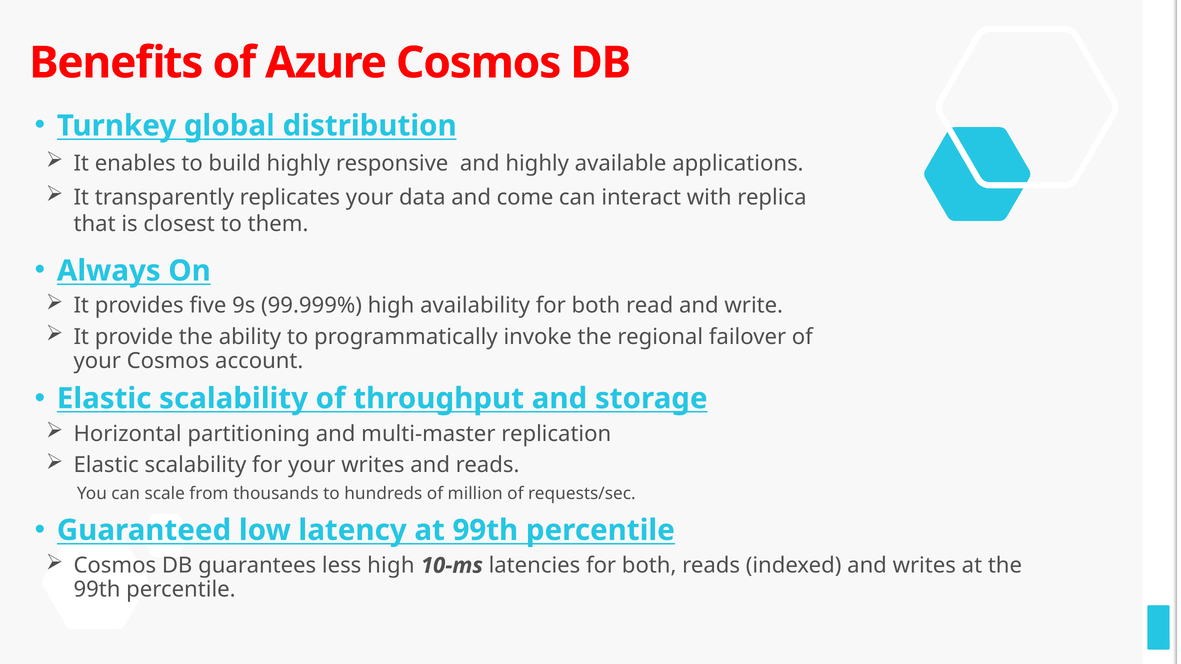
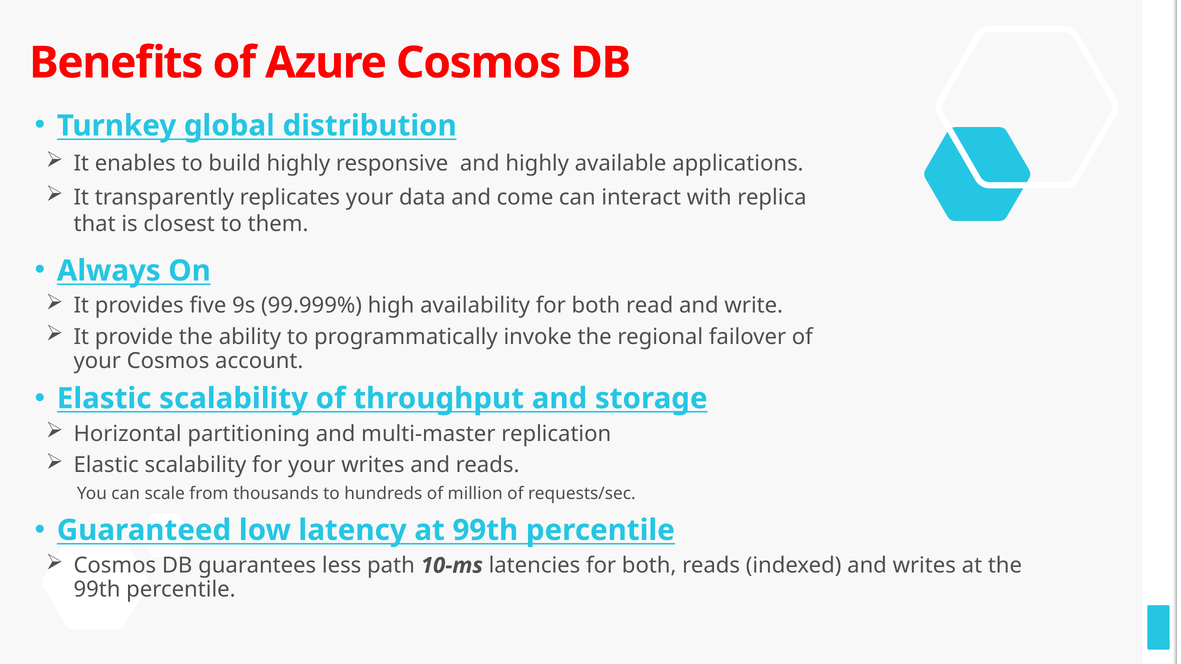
less high: high -> path (391, 566)
